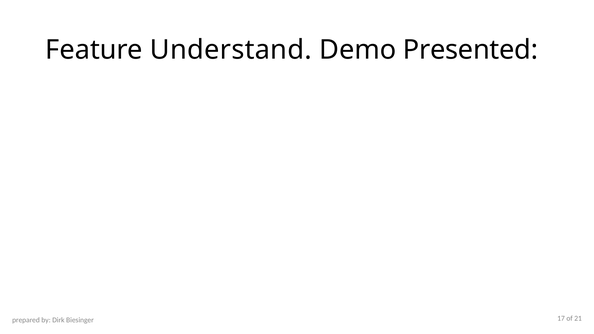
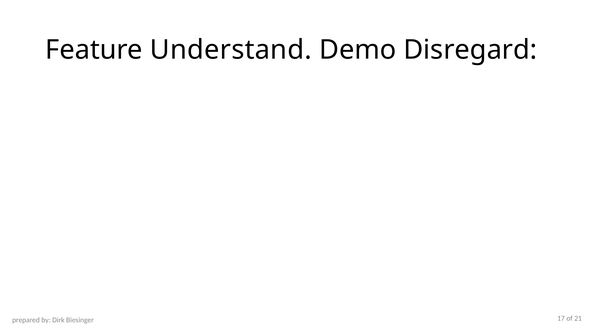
Presented: Presented -> Disregard (470, 50)
